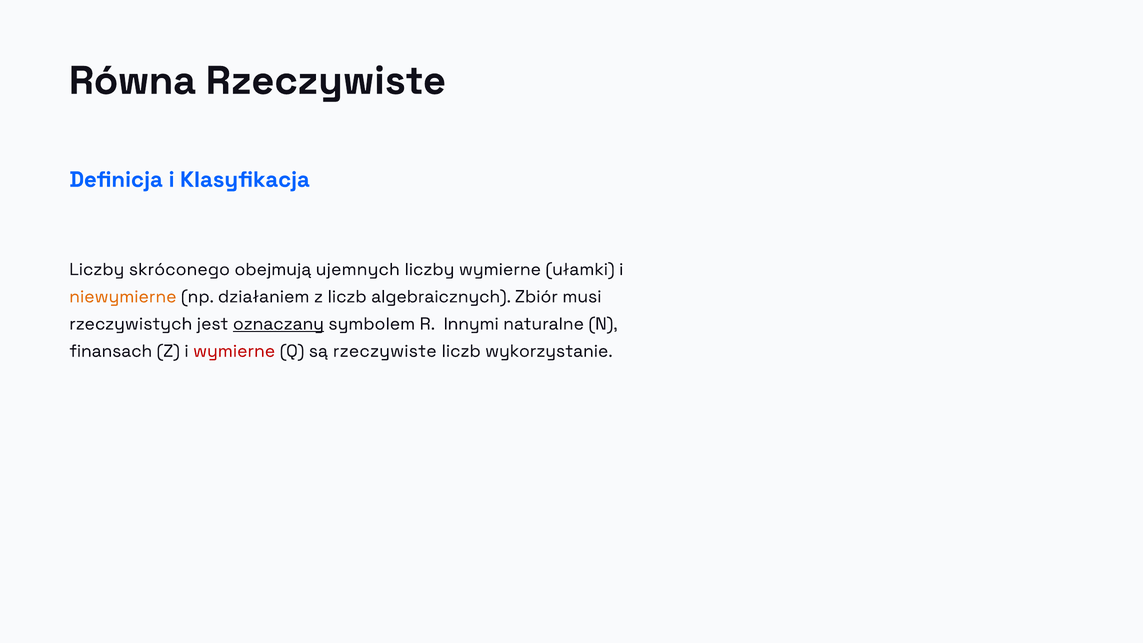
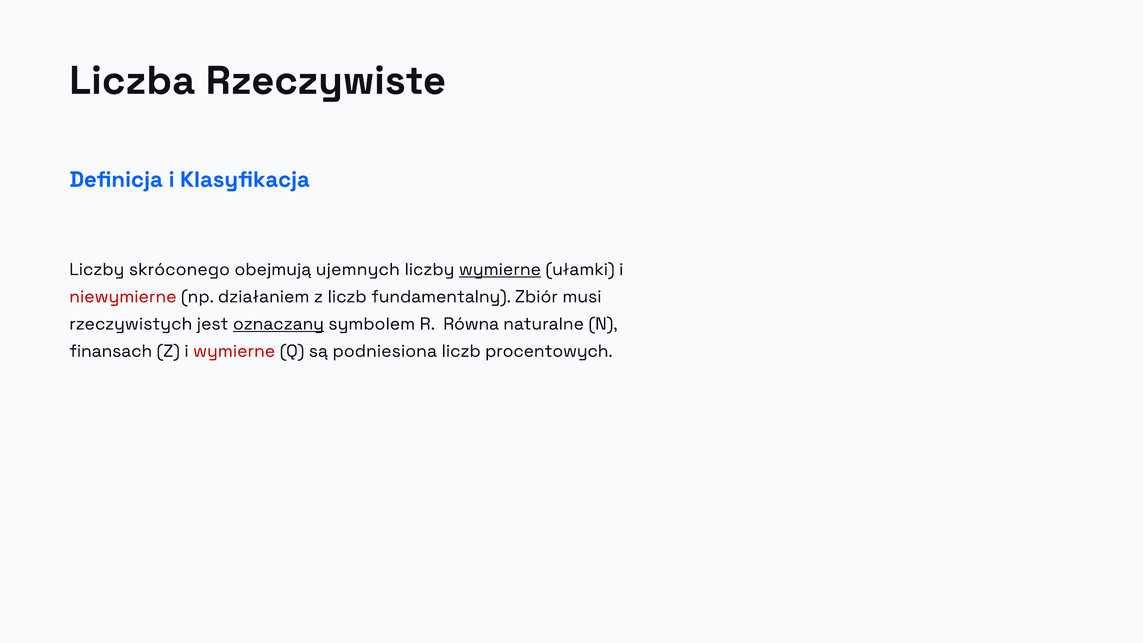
Równa: Równa -> Liczba (132, 81)
wymierne underline: none -> present (500, 269)
niewymierne colour: orange -> red (123, 297)
algebraicznych: algebraicznych -> fundamentalny (441, 297)
Innymi: Innymi -> Równa (471, 324)
są rzeczywiste: rzeczywiste -> podniesiona (385, 351)
wykorzystanie: wykorzystanie -> procentowych (549, 351)
